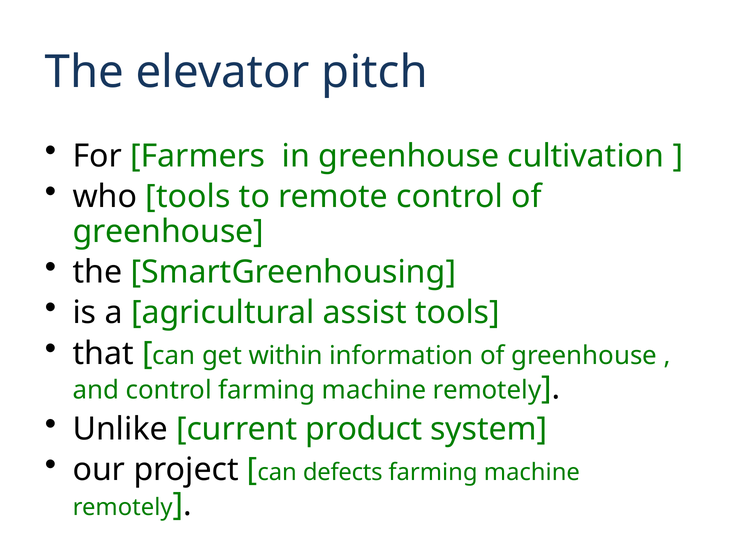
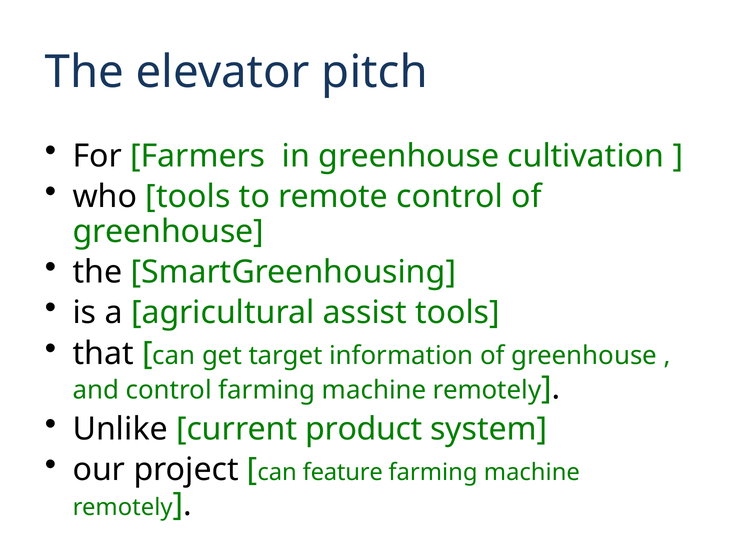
within: within -> target (286, 355)
defects: defects -> feature (343, 472)
